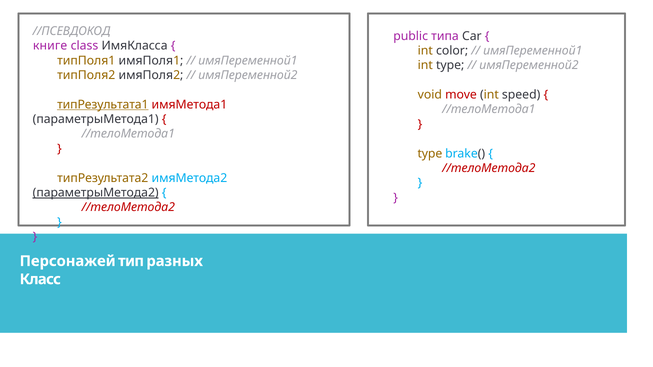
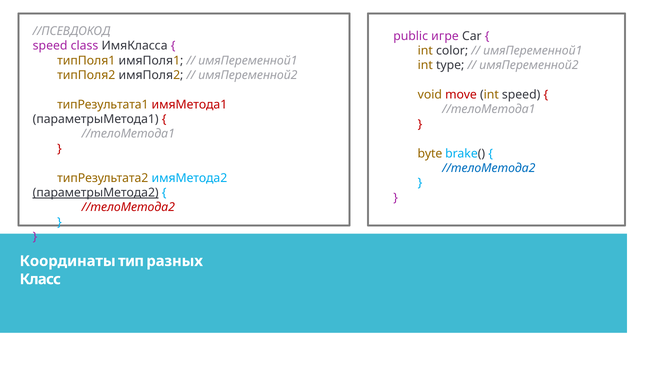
типа: типа -> игре (445, 36)
книге: книге -> speed (50, 46)
типРезультата1 underline: present -> none (103, 105)
type: type -> byte (430, 154)
//телоМетода2 colour: red -> blue (489, 168)
Персонажей: Персонажей -> Координаты (68, 261)
